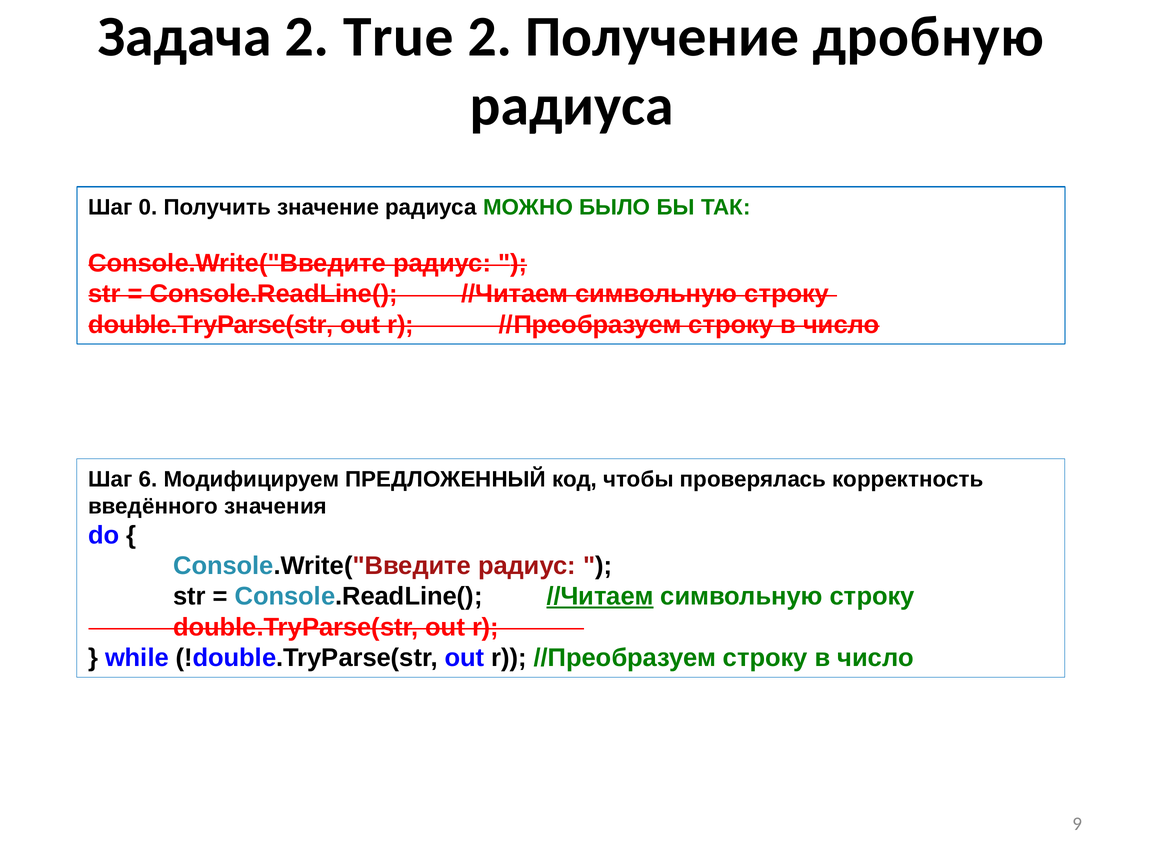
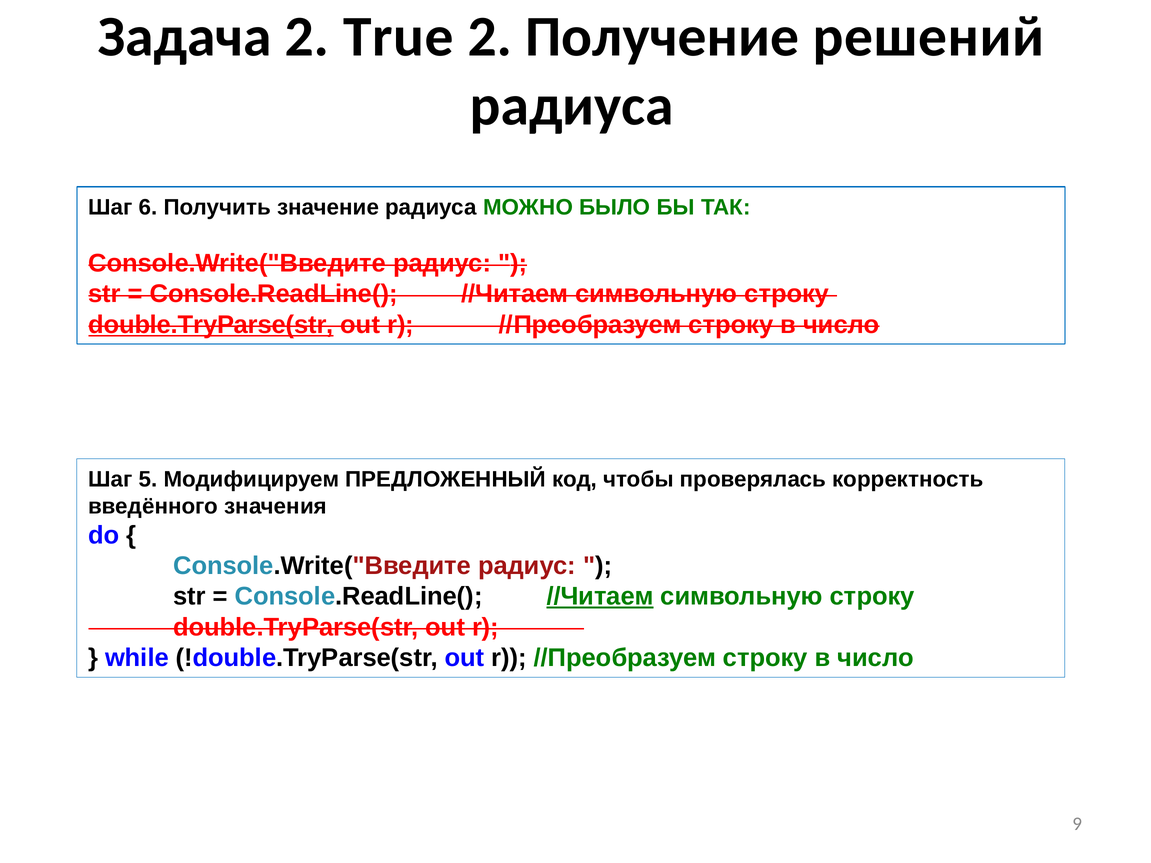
дробную: дробную -> решений (928, 37)
0: 0 -> 6 (148, 208)
double.TryParse(str underline: none -> present (211, 325)
6: 6 -> 5 (148, 479)
